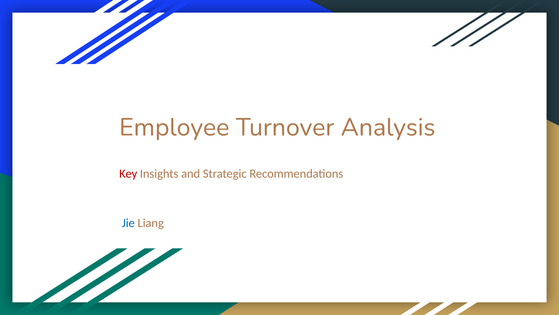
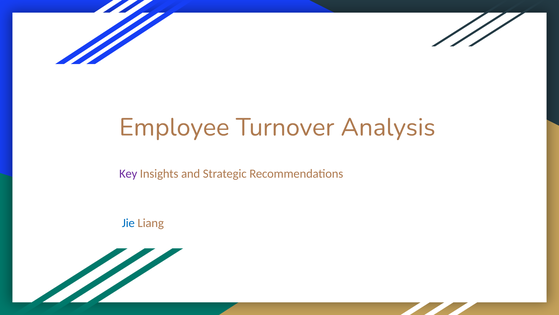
Key colour: red -> purple (128, 174)
